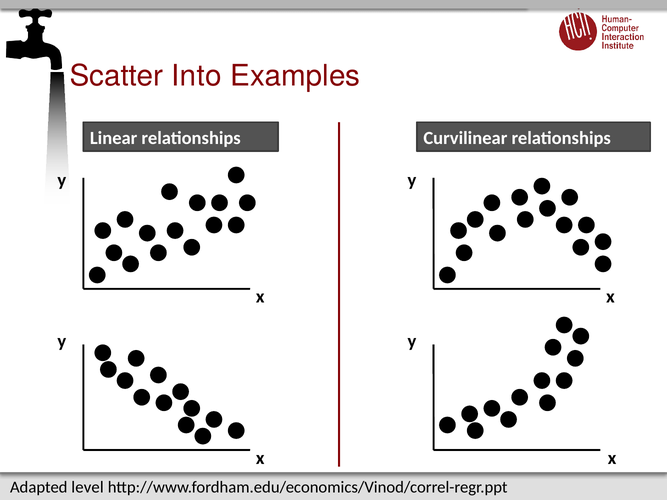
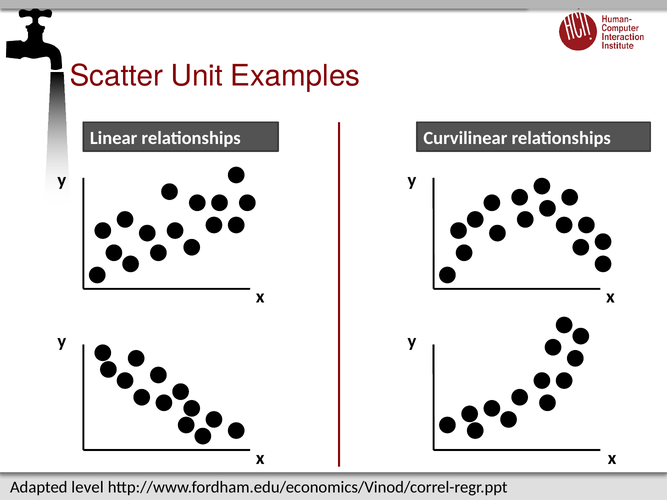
Into: Into -> Unit (197, 76)
